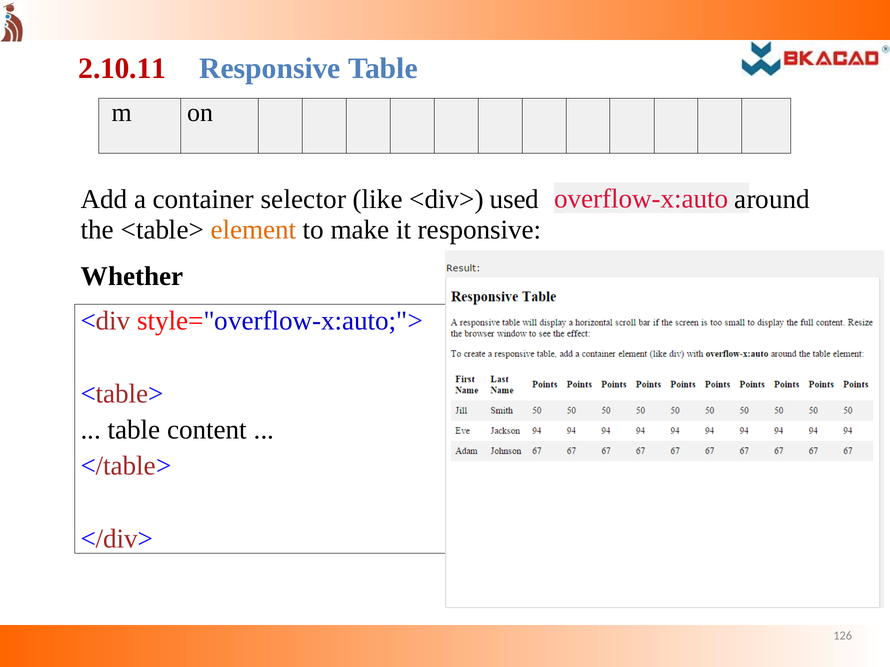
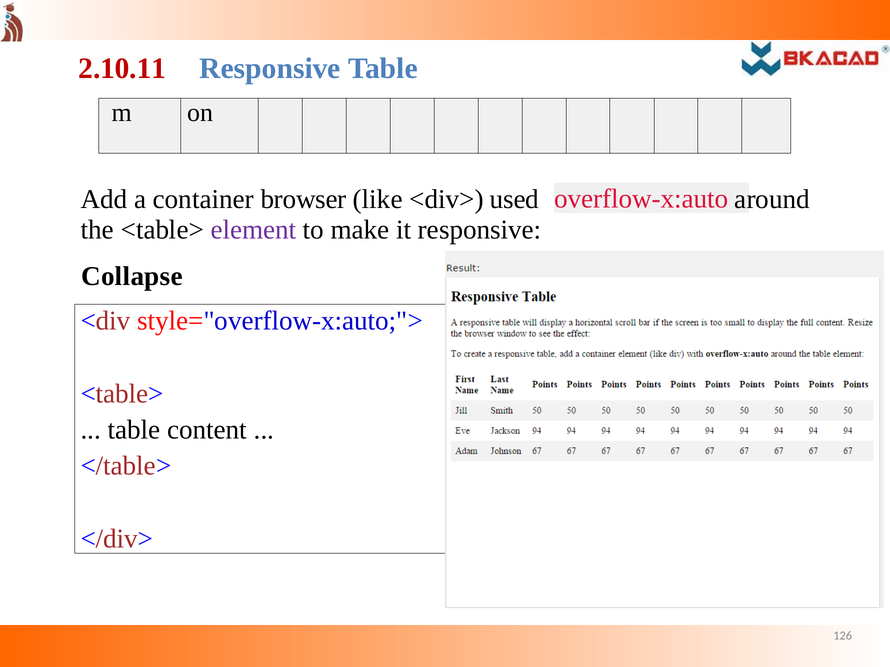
selector: selector -> browser (304, 200)
element colour: orange -> purple (253, 230)
Whether: Whether -> Collapse (132, 277)
